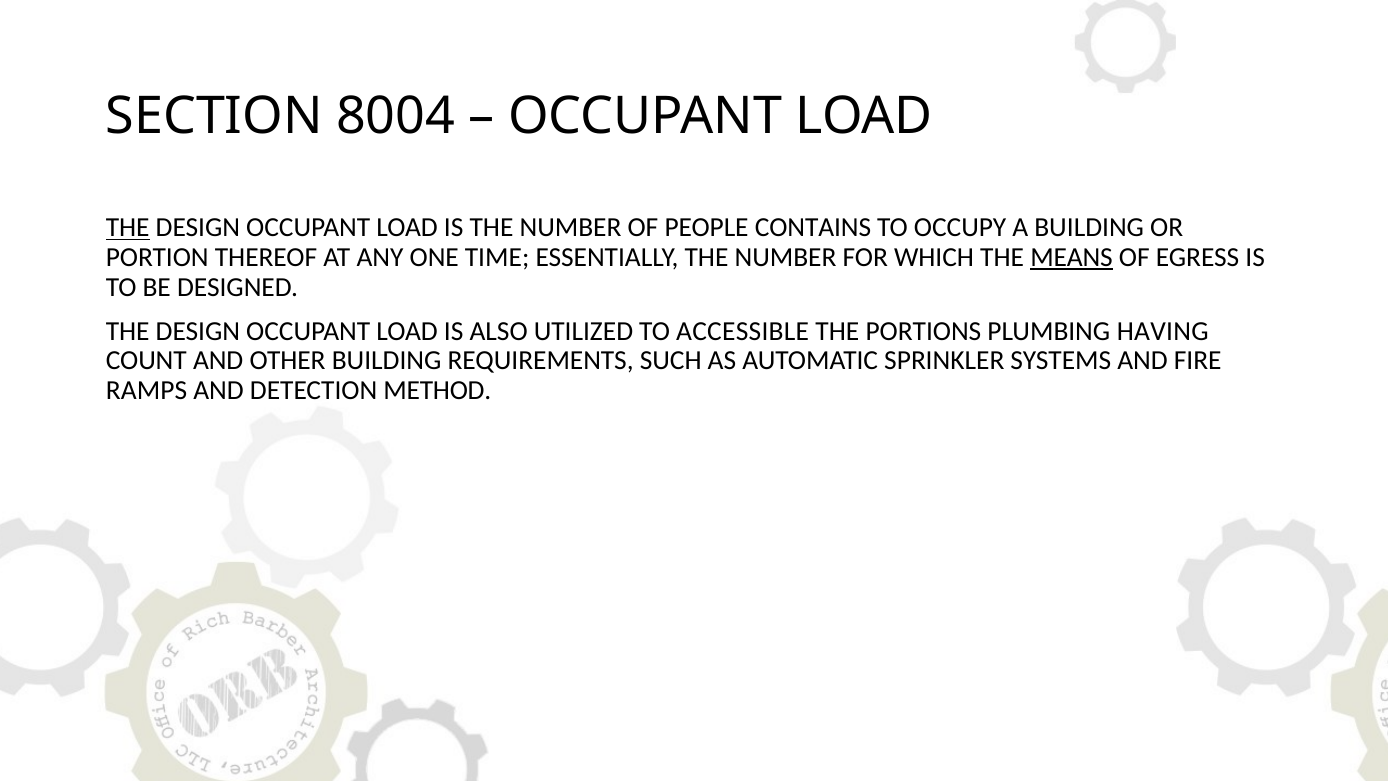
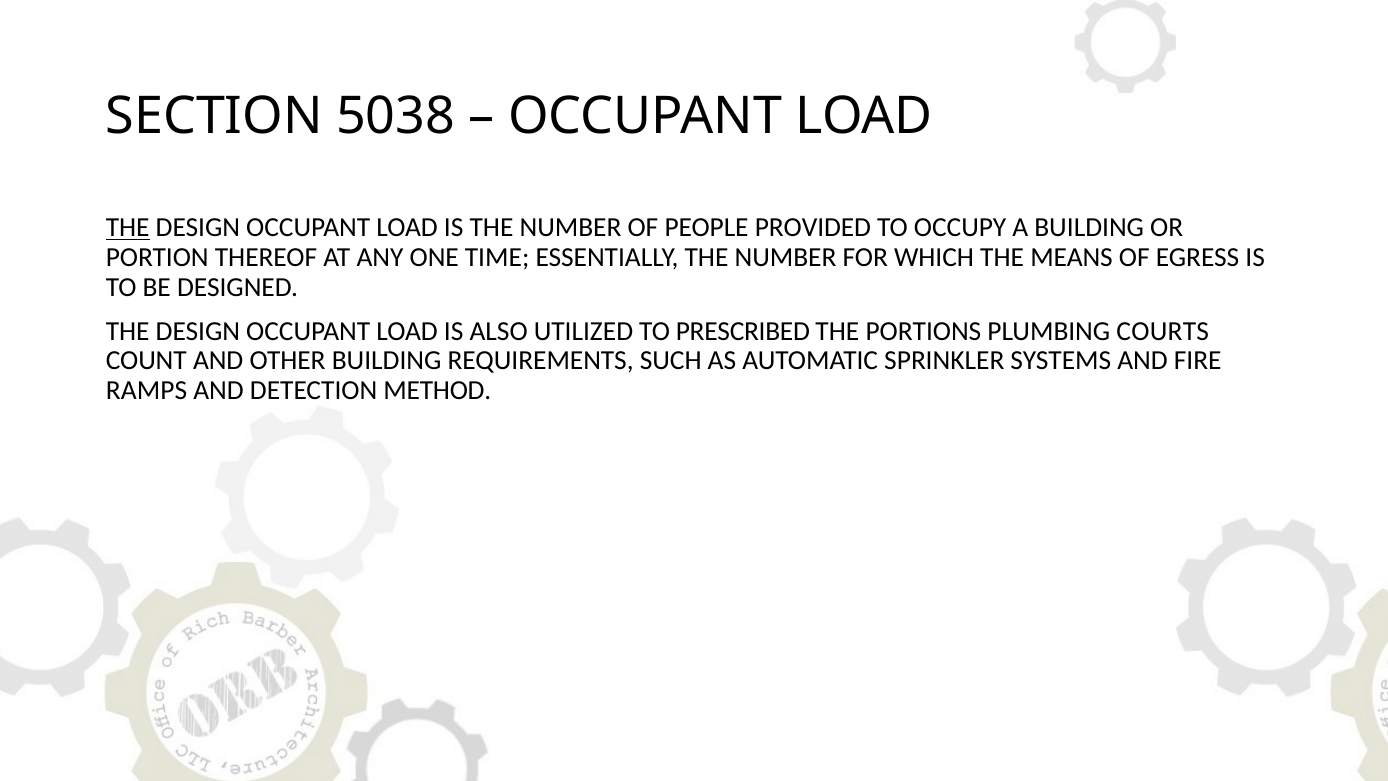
8004: 8004 -> 5038 (396, 117)
CONTAINS: CONTAINS -> PROVIDED (813, 228)
MEANS underline: present -> none (1072, 257)
ACCESSIBLE: ACCESSIBLE -> PRESCRIBED (743, 331)
HAVING: HAVING -> COURTS (1163, 331)
